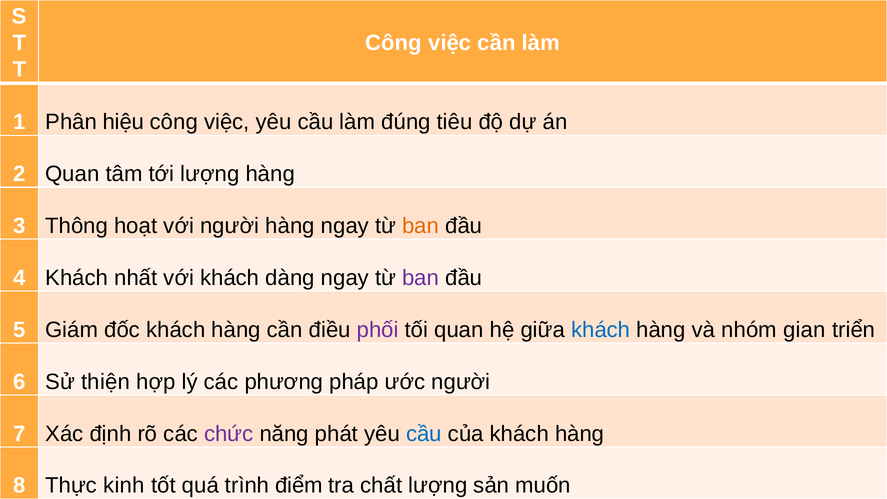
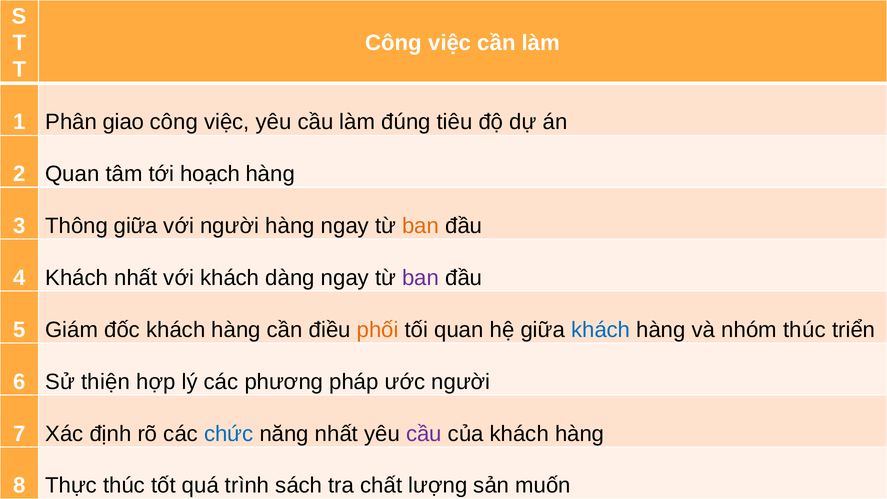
hiệu: hiệu -> giao (124, 122)
tới lượng: lượng -> hoạch (210, 174)
Thông hoạt: hoạt -> giữa (136, 226)
phối colour: purple -> orange (378, 330)
nhóm gian: gian -> thúc (804, 330)
chức colour: purple -> blue (229, 434)
năng phát: phát -> nhất (336, 434)
cầu colour: blue -> purple (424, 434)
Thực kinh: kinh -> thúc (124, 486)
điểm: điểm -> sách (299, 486)
